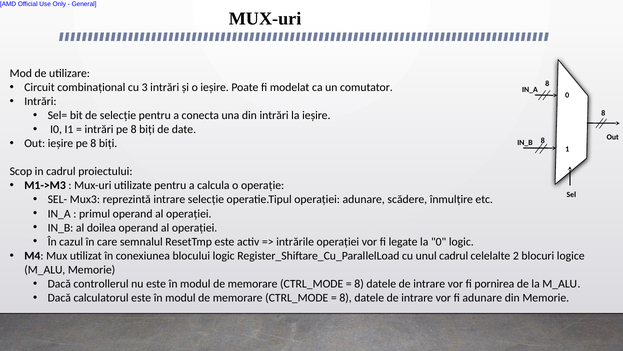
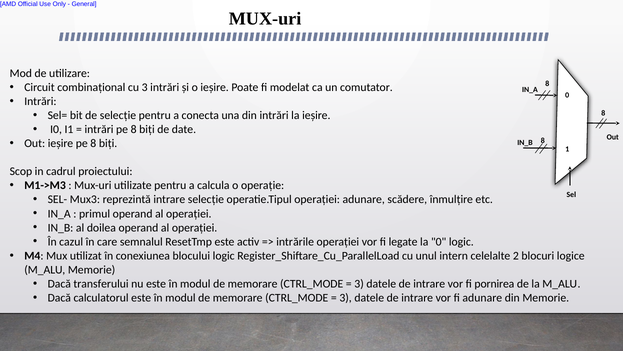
unul cadrul: cadrul -> intern (454, 255)
controllerul: controllerul -> transferului (101, 283)
8: 8 -> 3 (359, 283)
8: 8 -> 3 (346, 297)
